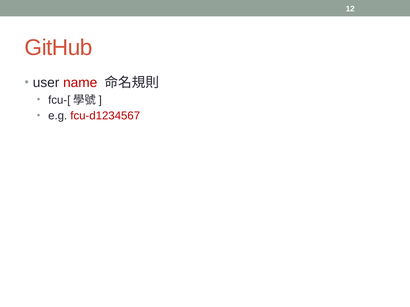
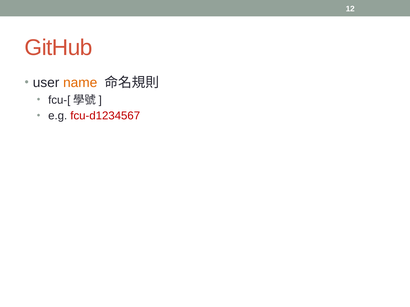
name colour: red -> orange (80, 83)
